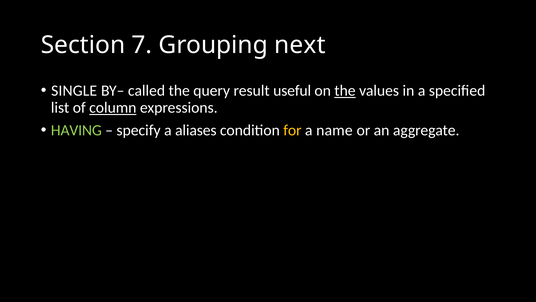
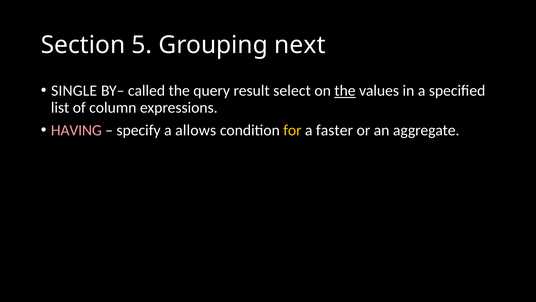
7: 7 -> 5 (142, 45)
useful: useful -> select (292, 91)
column underline: present -> none (113, 108)
HAVING colour: light green -> pink (76, 130)
aliases: aliases -> allows (196, 130)
name: name -> faster (334, 130)
